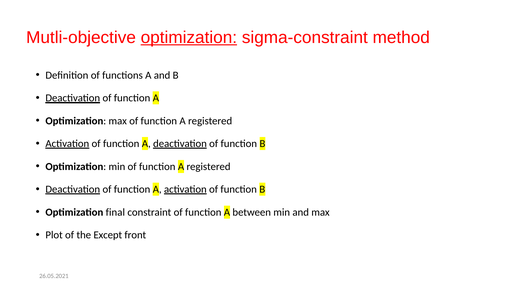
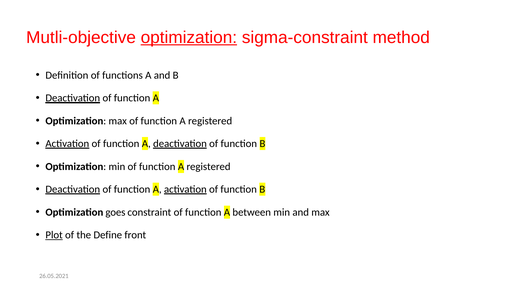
final: final -> goes (115, 213)
Plot underline: none -> present (54, 236)
Except: Except -> Define (108, 236)
